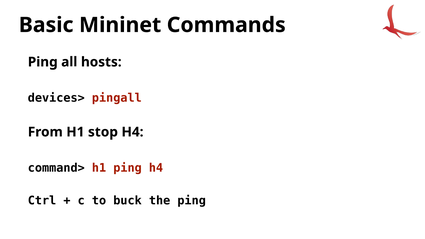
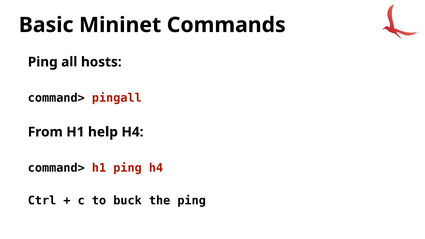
devices>: devices> -> command> (56, 98)
stop: stop -> help (103, 132)
